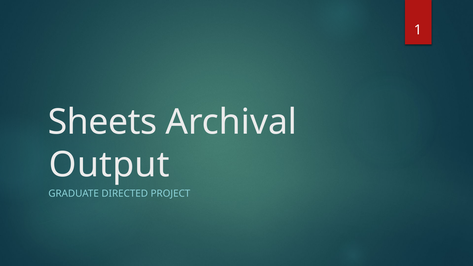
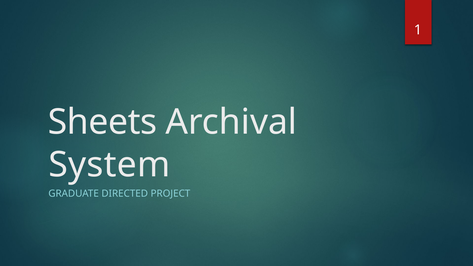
Output: Output -> System (109, 165)
